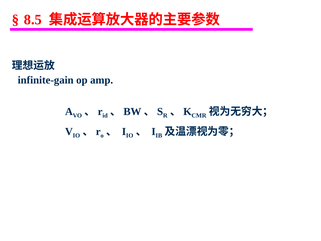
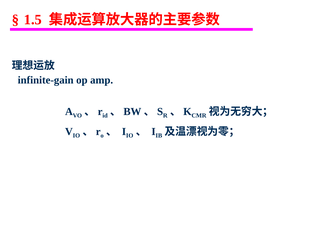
8.5: 8.5 -> 1.5 (33, 20)
